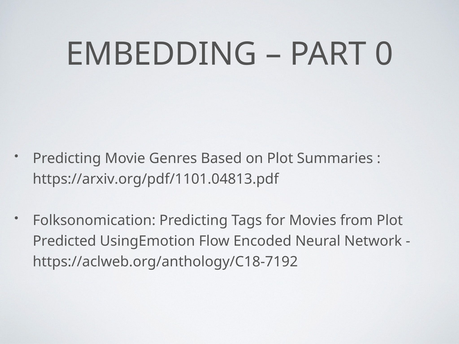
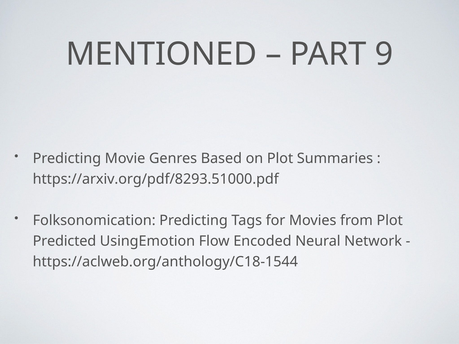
EMBEDDING: EMBEDDING -> MENTIONED (161, 54)
0: 0 -> 9 (384, 54)
https://arxiv.org/pdf/1101.04813.pdf: https://arxiv.org/pdf/1101.04813.pdf -> https://arxiv.org/pdf/8293.51000.pdf (156, 179)
https://aclweb.org/anthology/C18-7192: https://aclweb.org/anthology/C18-7192 -> https://aclweb.org/anthology/C18-1544 (165, 262)
